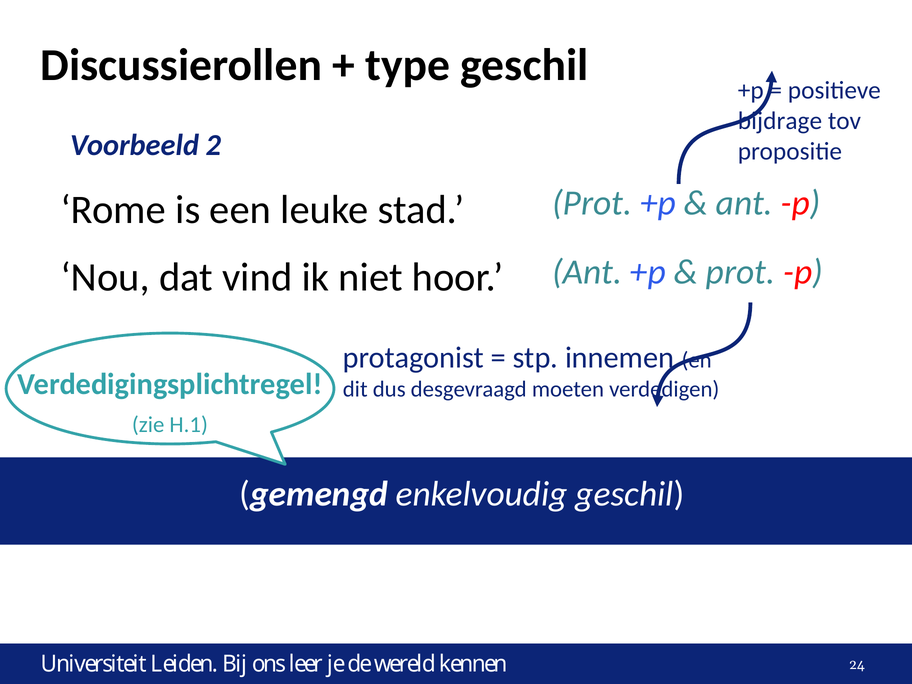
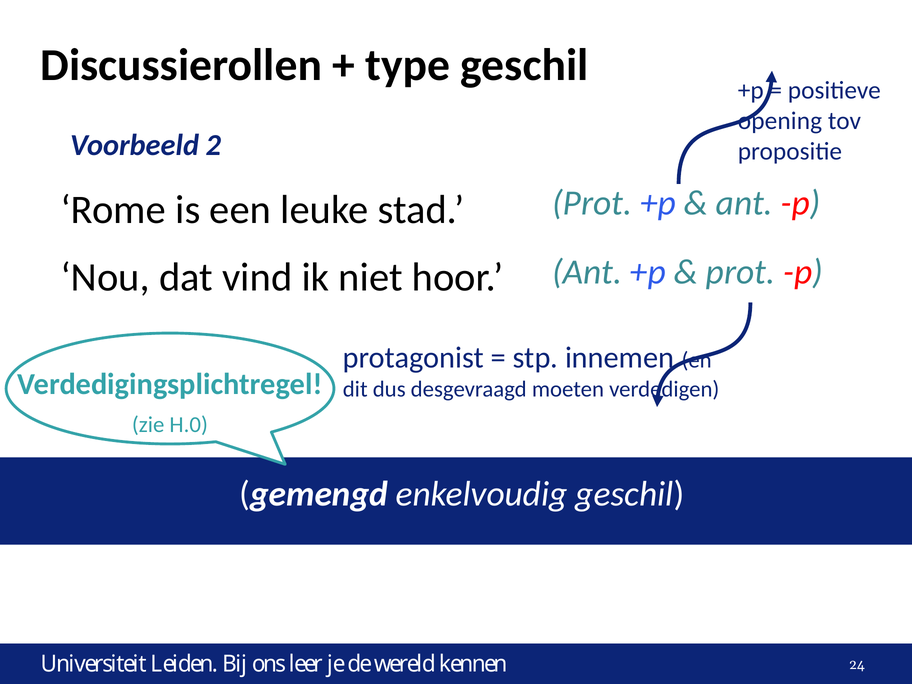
bijdrage: bijdrage -> opening (780, 121)
H.1: H.1 -> H.0 (189, 425)
